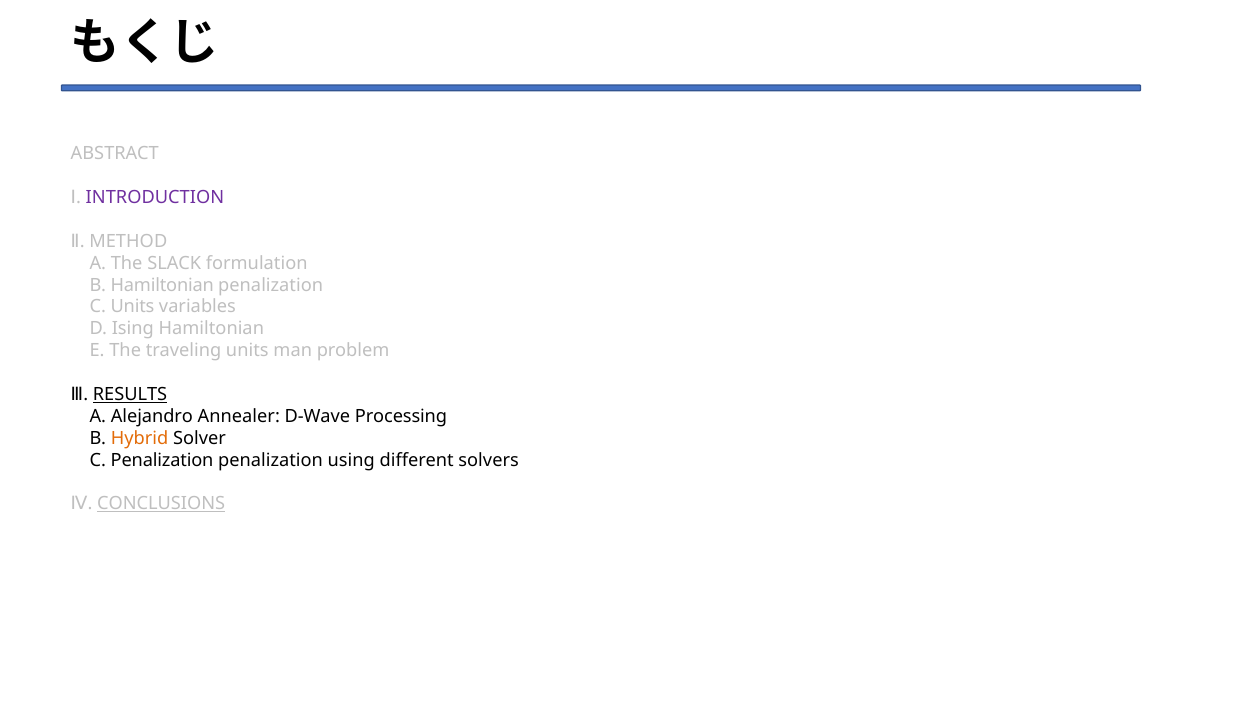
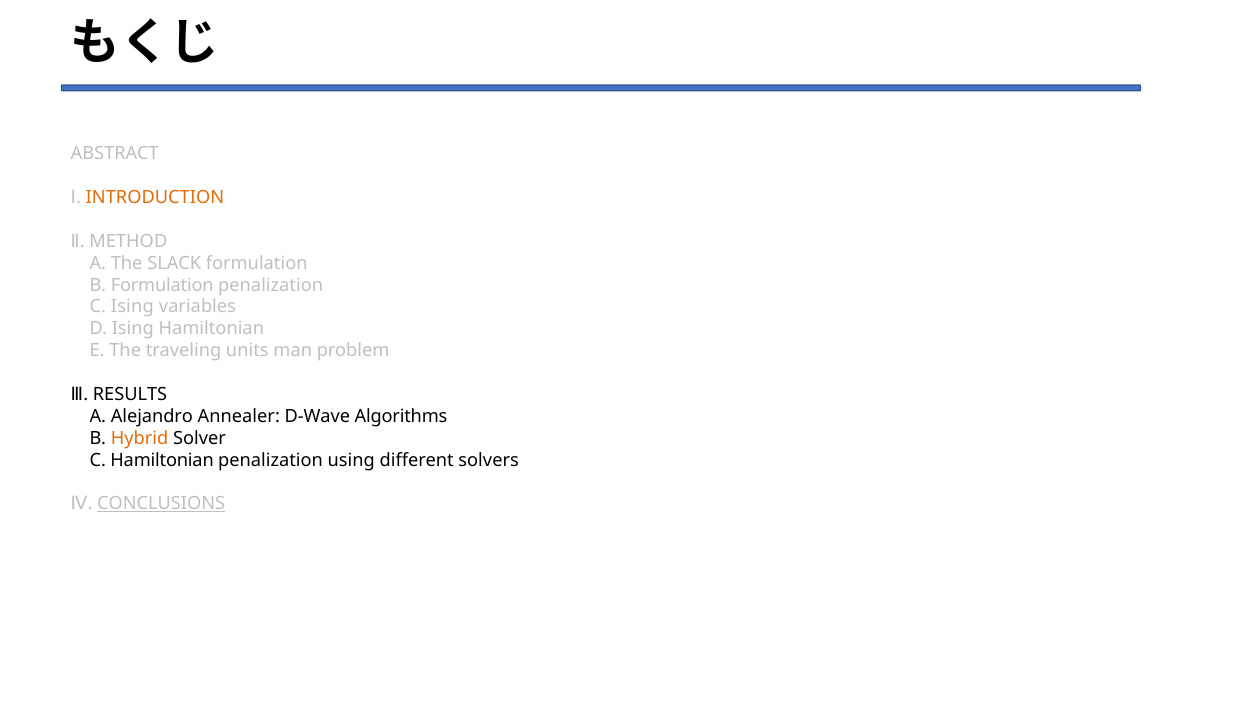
INTRODUCTION colour: purple -> orange (155, 197)
B Hamiltonian: Hamiltonian -> Formulation (162, 285)
C Units: Units -> Ising (132, 307)
RESULTS underline: present -> none (130, 394)
Processing: Processing -> Algorithms (401, 416)
C Penalization: Penalization -> Hamiltonian (162, 460)
